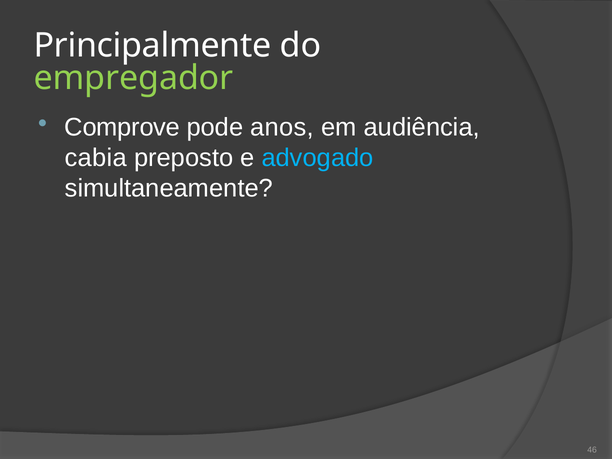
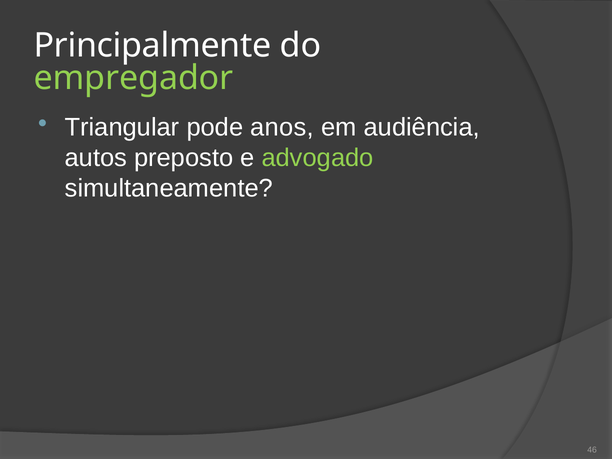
Comprove: Comprove -> Triangular (122, 127)
cabia: cabia -> autos (96, 158)
advogado colour: light blue -> light green (318, 158)
